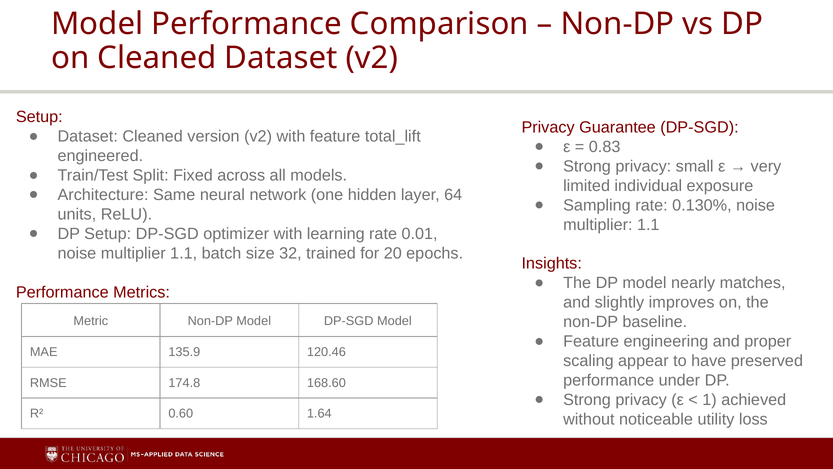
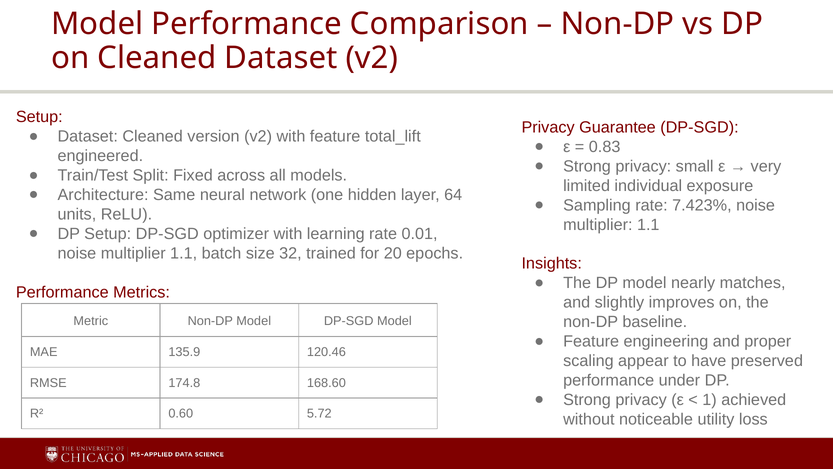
0.130%: 0.130% -> 7.423% (702, 205)
1.64: 1.64 -> 5.72 (319, 413)
